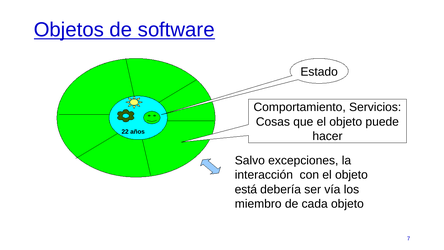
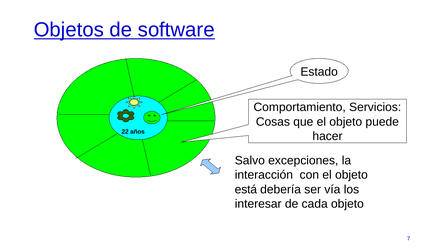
miembro: miembro -> interesar (258, 204)
